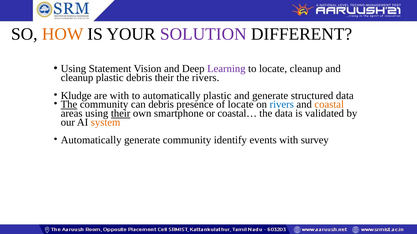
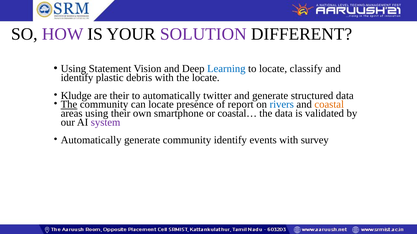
HOW colour: orange -> purple (63, 34)
Learning colour: purple -> blue (226, 69)
locate cleanup: cleanup -> classify (306, 69)
cleanup: cleanup -> identify (77, 78)
debris their: their -> with (164, 78)
the rivers: rivers -> locate (206, 78)
are with: with -> their (119, 96)
automatically plastic: plastic -> twitter (217, 96)
can debris: debris -> locate (161, 105)
of locate: locate -> report (241, 105)
their underline: present -> none (121, 114)
system colour: orange -> purple (106, 123)
